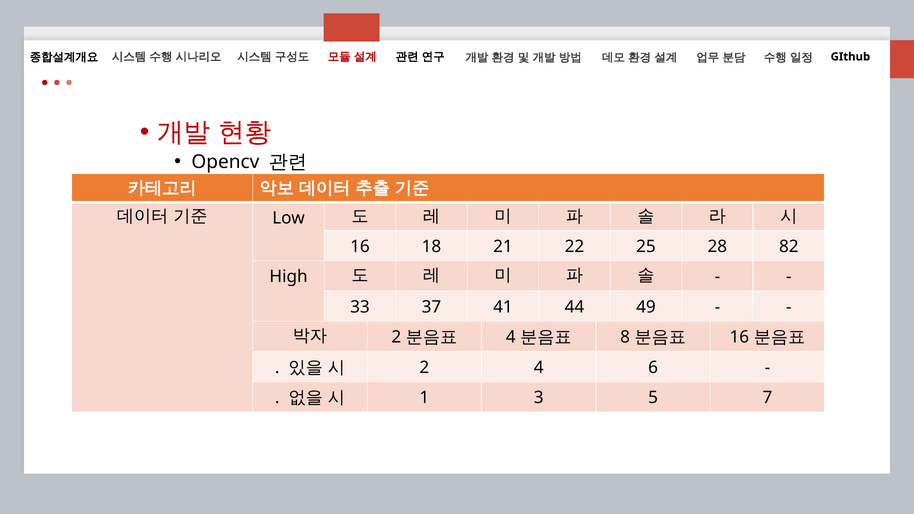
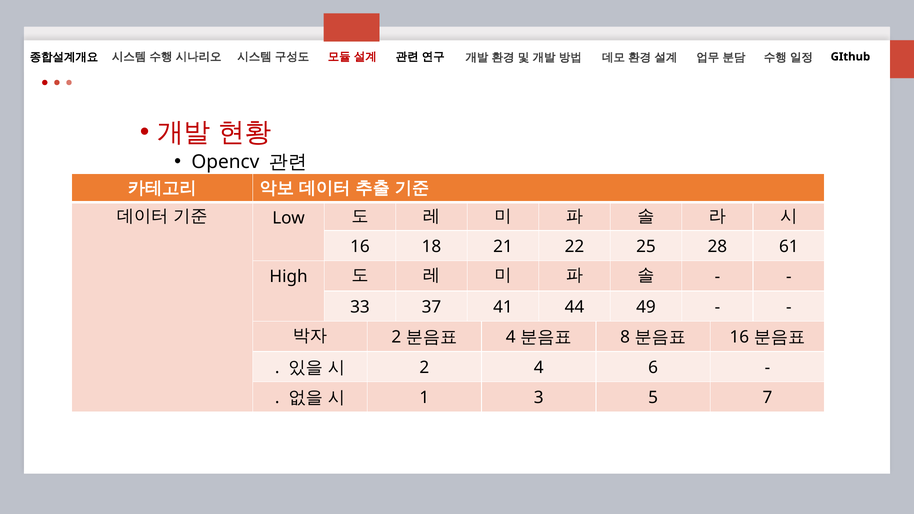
82: 82 -> 61 (789, 247)
